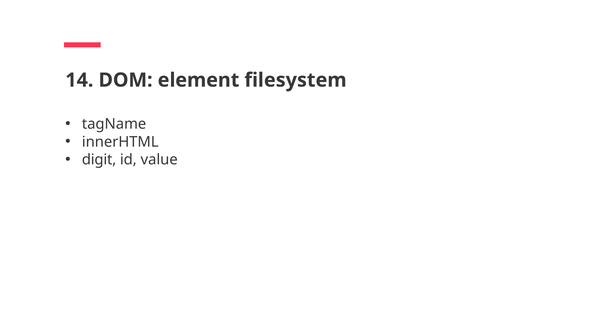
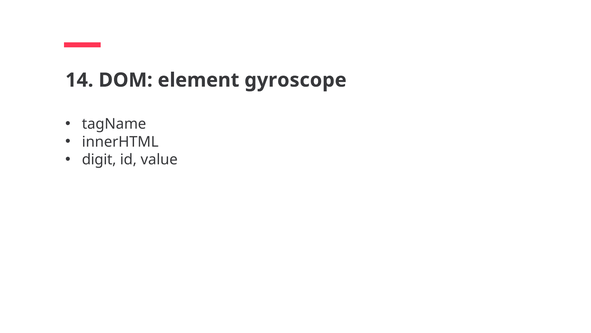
filesystem: filesystem -> gyroscope (295, 80)
